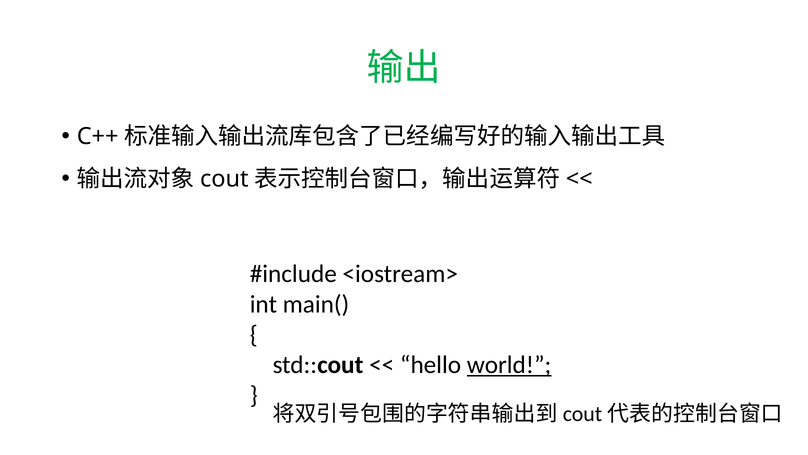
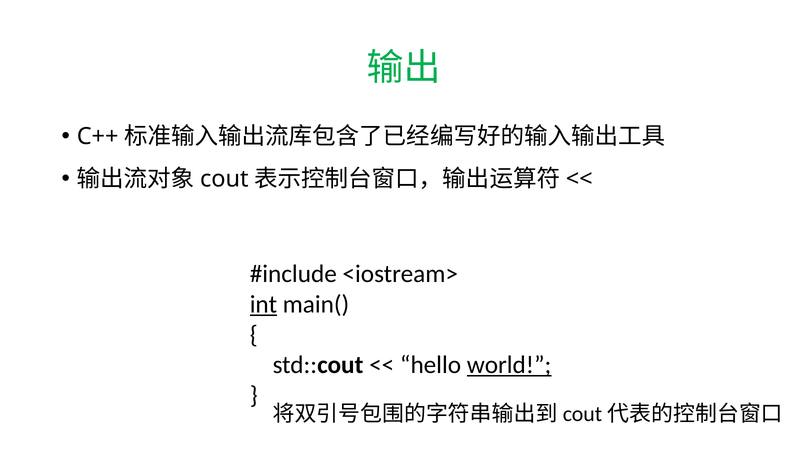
int underline: none -> present (263, 304)
